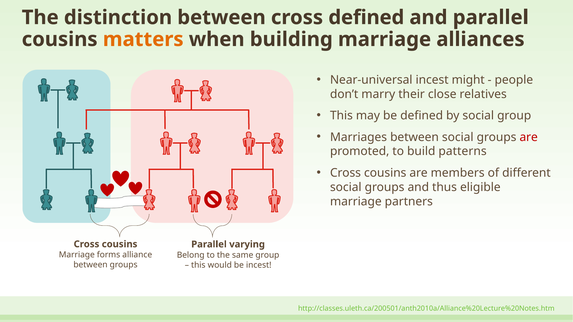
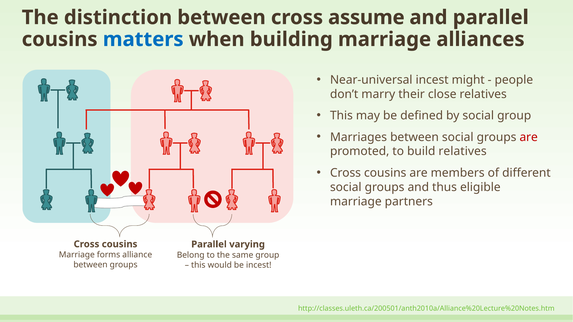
cross defined: defined -> assume (366, 17)
matters colour: orange -> blue (143, 39)
build patterns: patterns -> relatives (463, 152)
